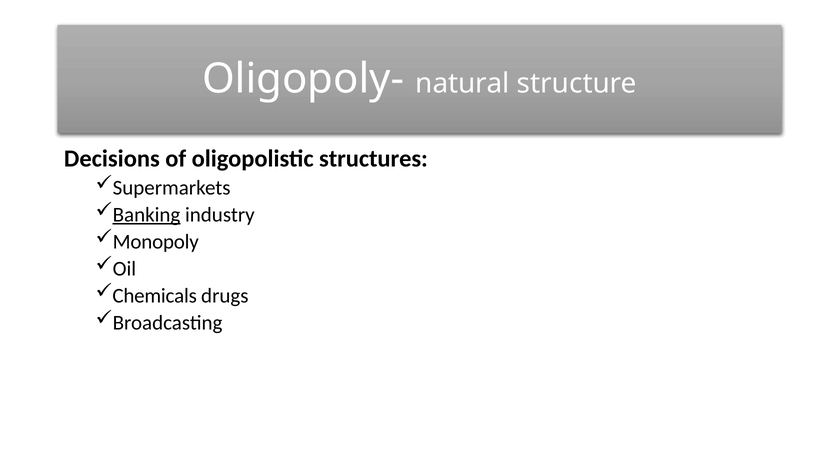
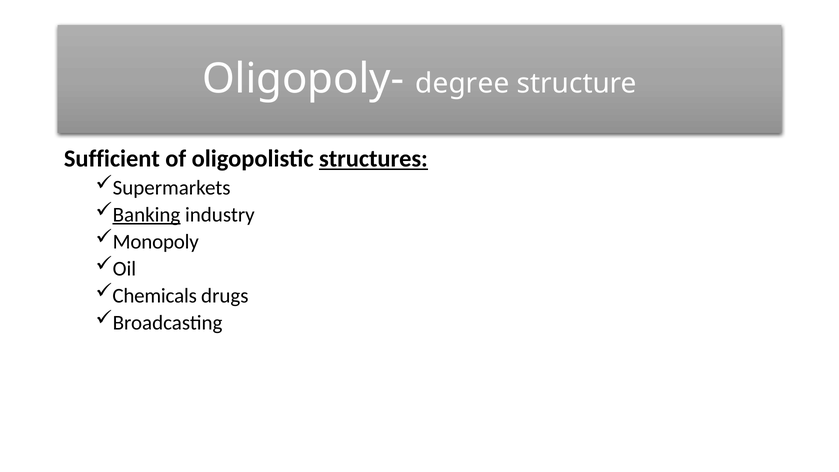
natural: natural -> degree (462, 83)
Decisions: Decisions -> Sufficient (112, 159)
structures underline: none -> present (373, 159)
